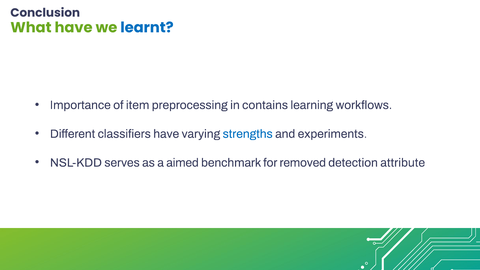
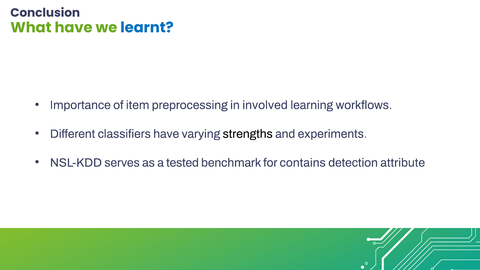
contains: contains -> involved (265, 105)
strengths colour: blue -> black (248, 134)
aimed: aimed -> tested (183, 163)
removed: removed -> contains (303, 163)
